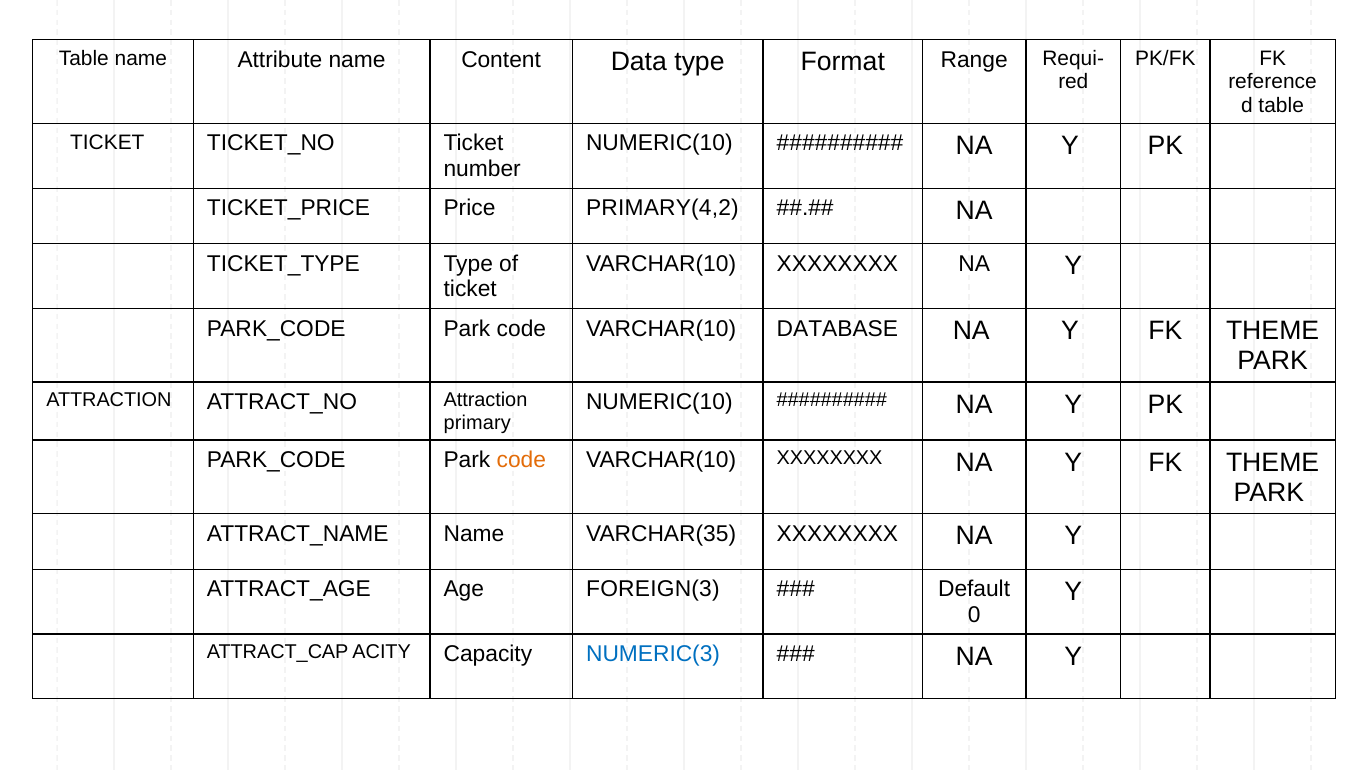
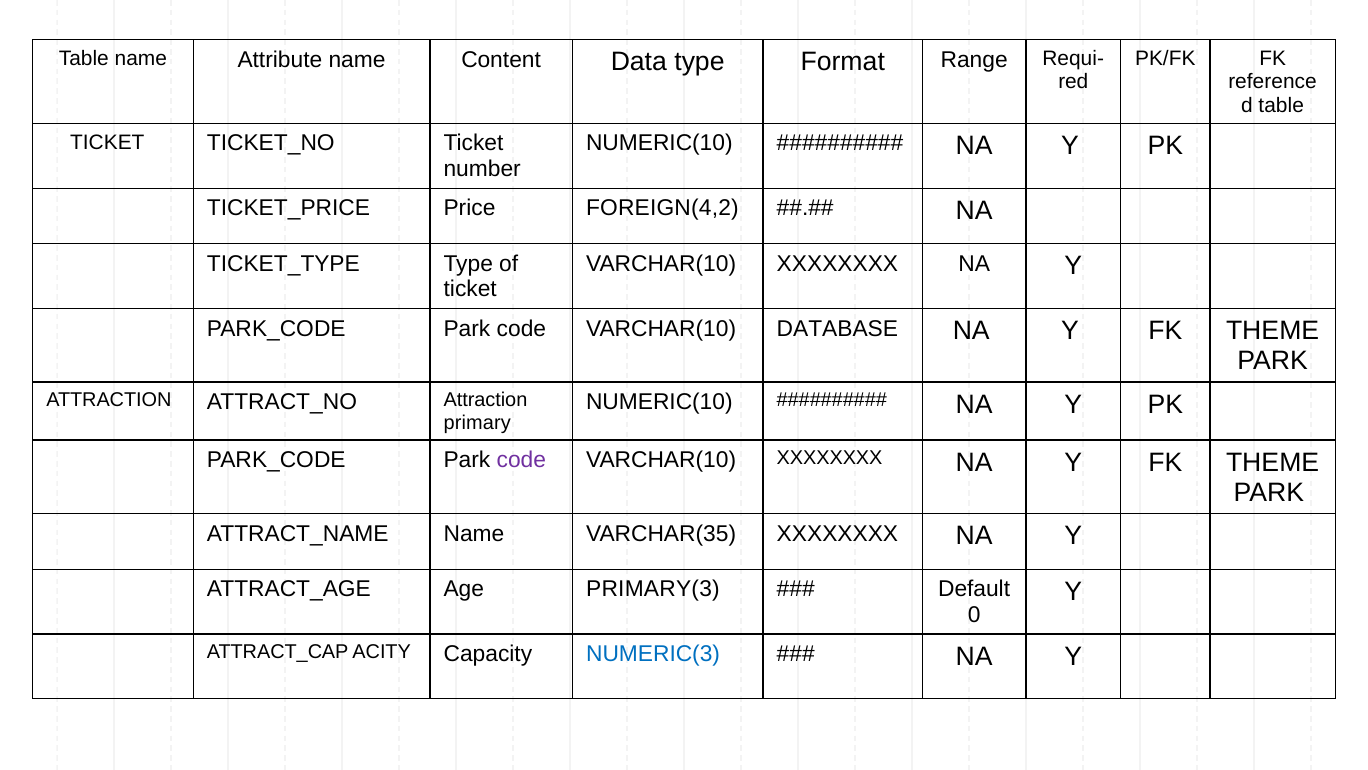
PRIMARY(4,2: PRIMARY(4,2 -> FOREIGN(4,2 (662, 208)
code colour: orange -> purple (521, 460)
FOREIGN(3: FOREIGN(3 -> PRIMARY(3 (653, 589)
